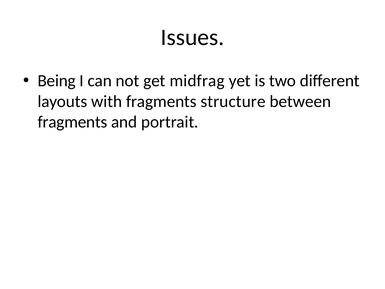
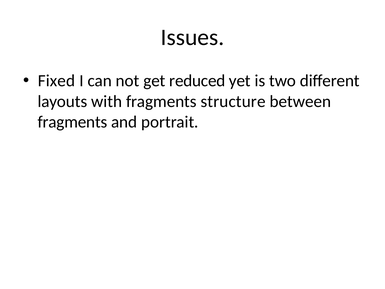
Being: Being -> Fixed (56, 81)
midfrag: midfrag -> reduced (197, 81)
